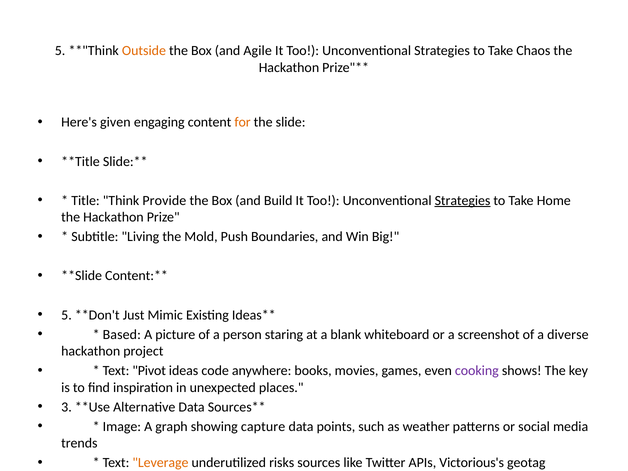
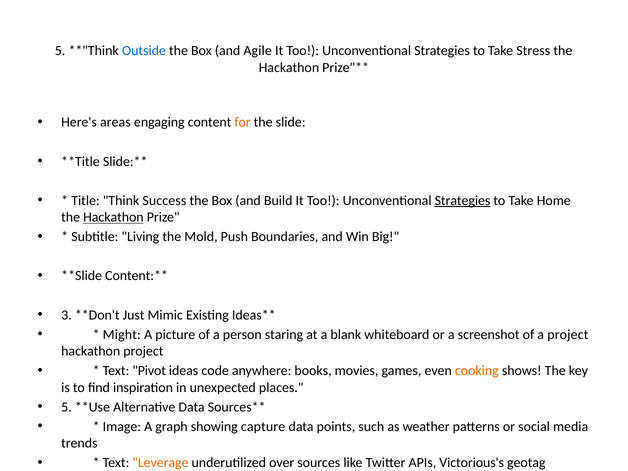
Outside colour: orange -> blue (144, 51)
Chaos: Chaos -> Stress (533, 51)
given: given -> areas (115, 122)
Provide: Provide -> Success (164, 201)
Hackathon underline: none -> present (113, 217)
5: 5 -> 3 (67, 315)
Based: Based -> Might (122, 334)
a diverse: diverse -> project (568, 334)
cooking colour: purple -> orange (477, 371)
3: 3 -> 5 (67, 407)
risks: risks -> over (282, 463)
